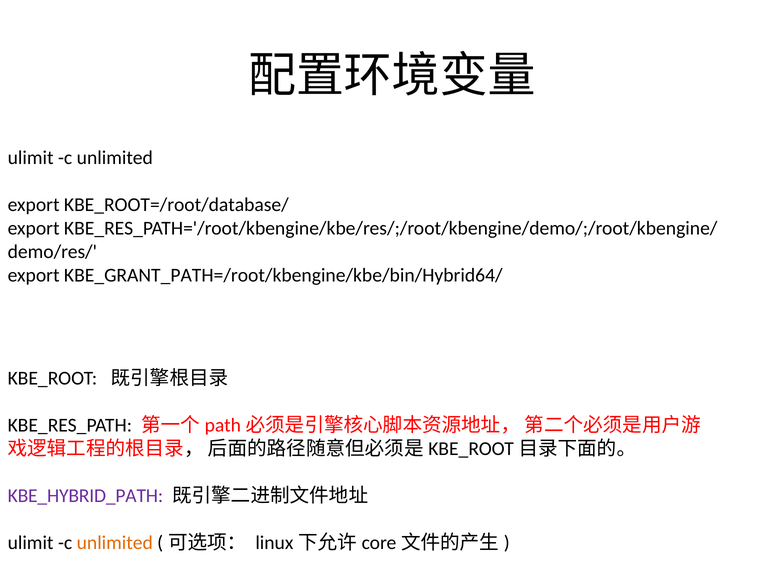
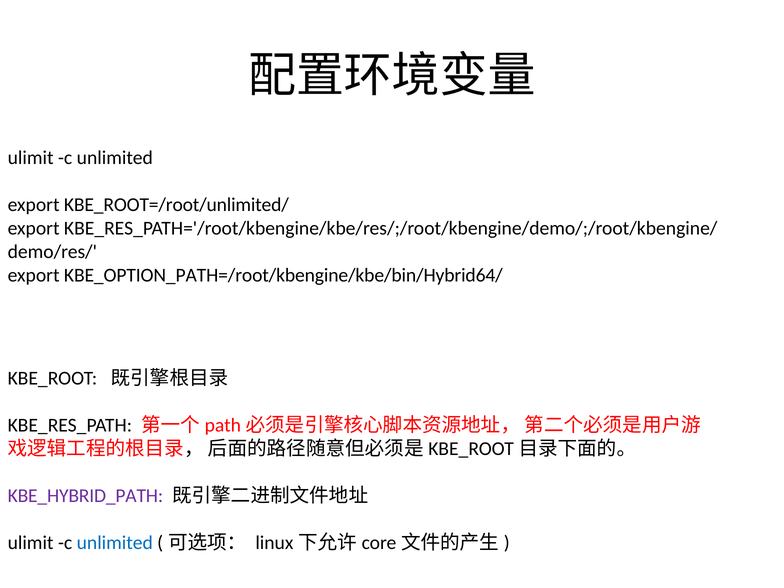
KBE_ROOT=/root/database/: KBE_ROOT=/root/database/ -> KBE_ROOT=/root/unlimited/ (176, 205)
KBE_GRANT_PATH=/root/kbengine/kbe/bin/Hybrid64/: KBE_GRANT_PATH=/root/kbengine/kbe/bin/Hybrid64/ -> KBE_OPTION_PATH=/root/kbengine/kbe/bin/Hybrid64/ (283, 275)
unlimited colour: orange -> blue (115, 543)
